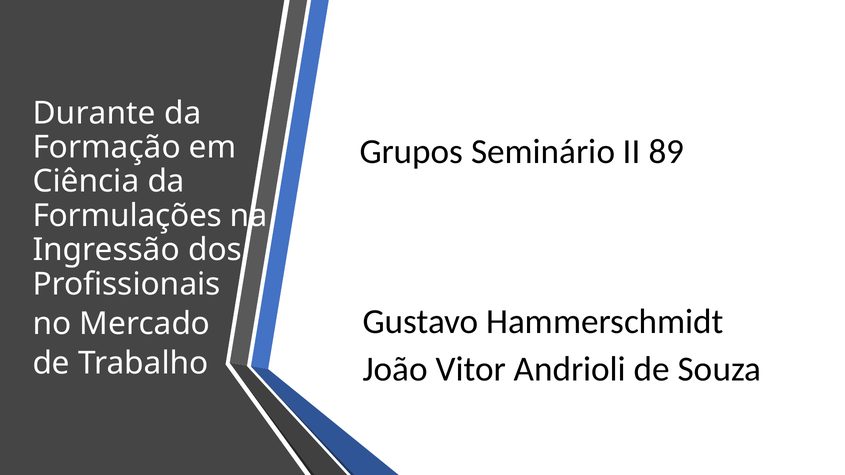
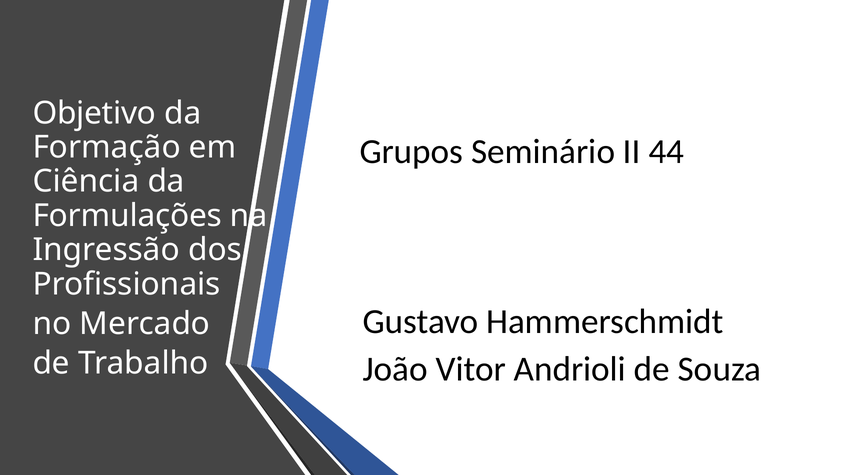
Durante: Durante -> Objetivo (94, 113)
89: 89 -> 44 (666, 152)
